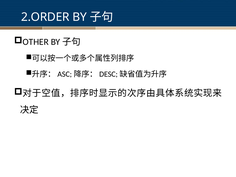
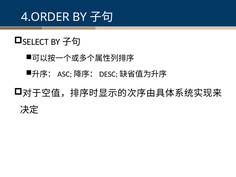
2.ORDER: 2.ORDER -> 4.ORDER (45, 17)
OTHER: OTHER -> SELECT (36, 42)
